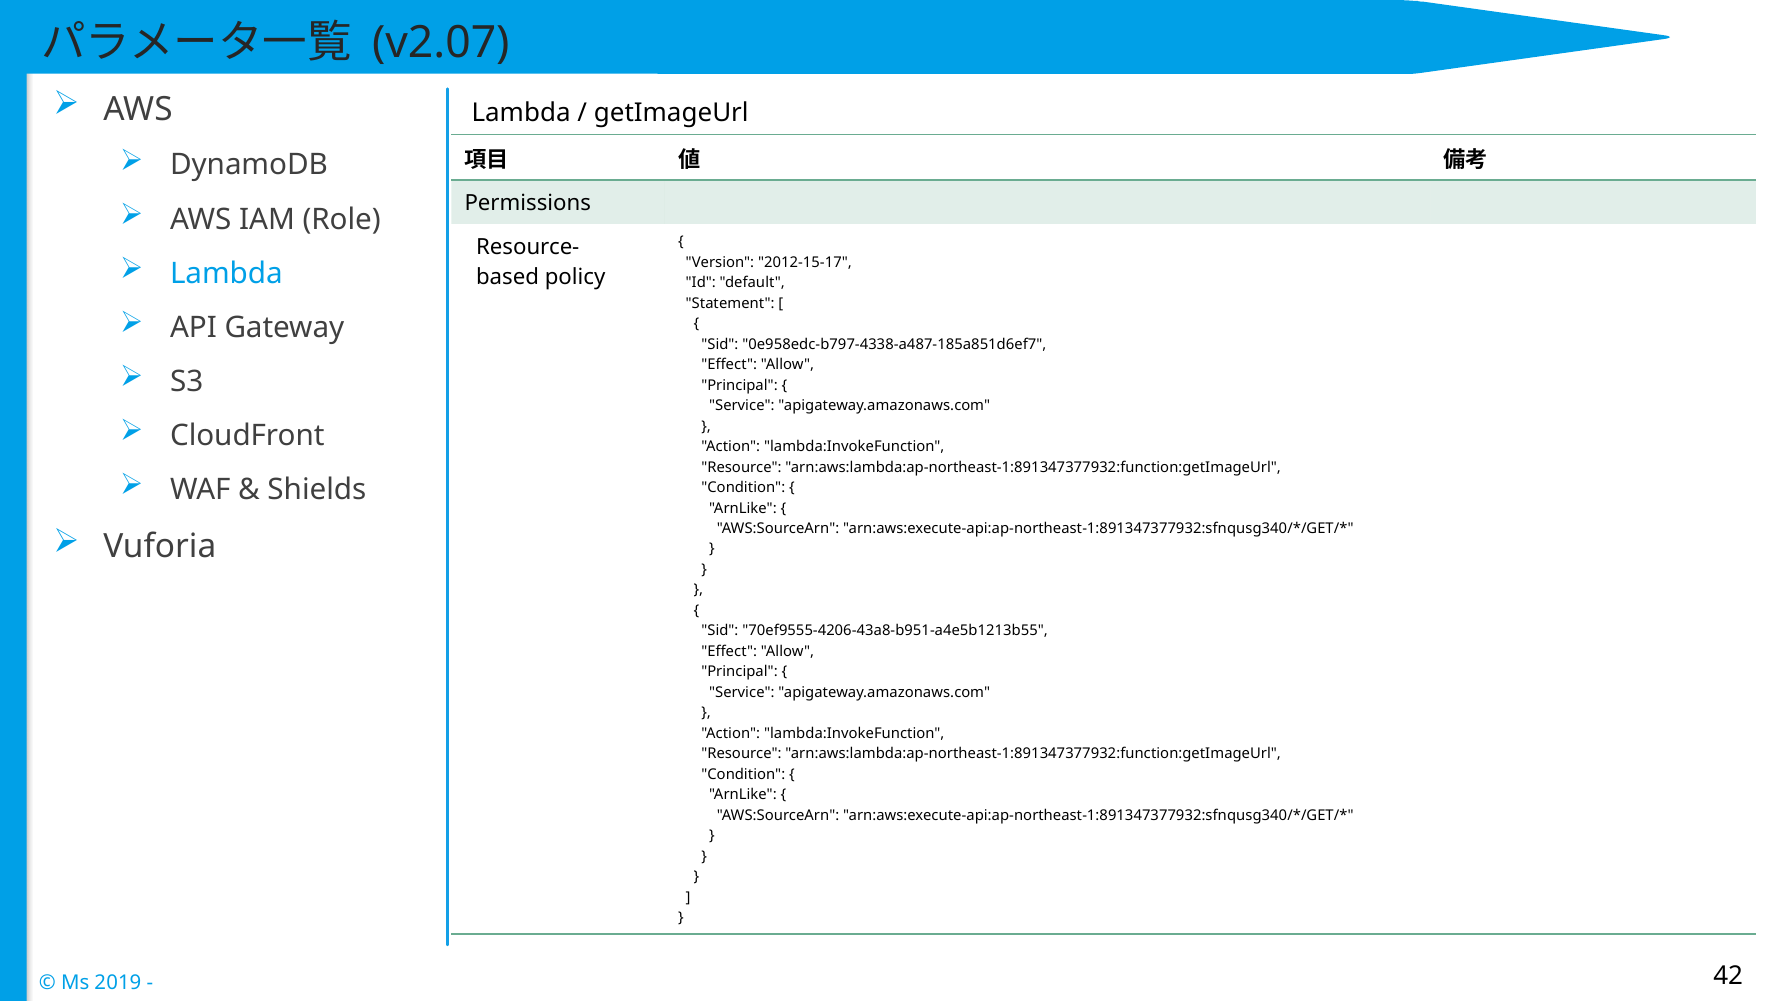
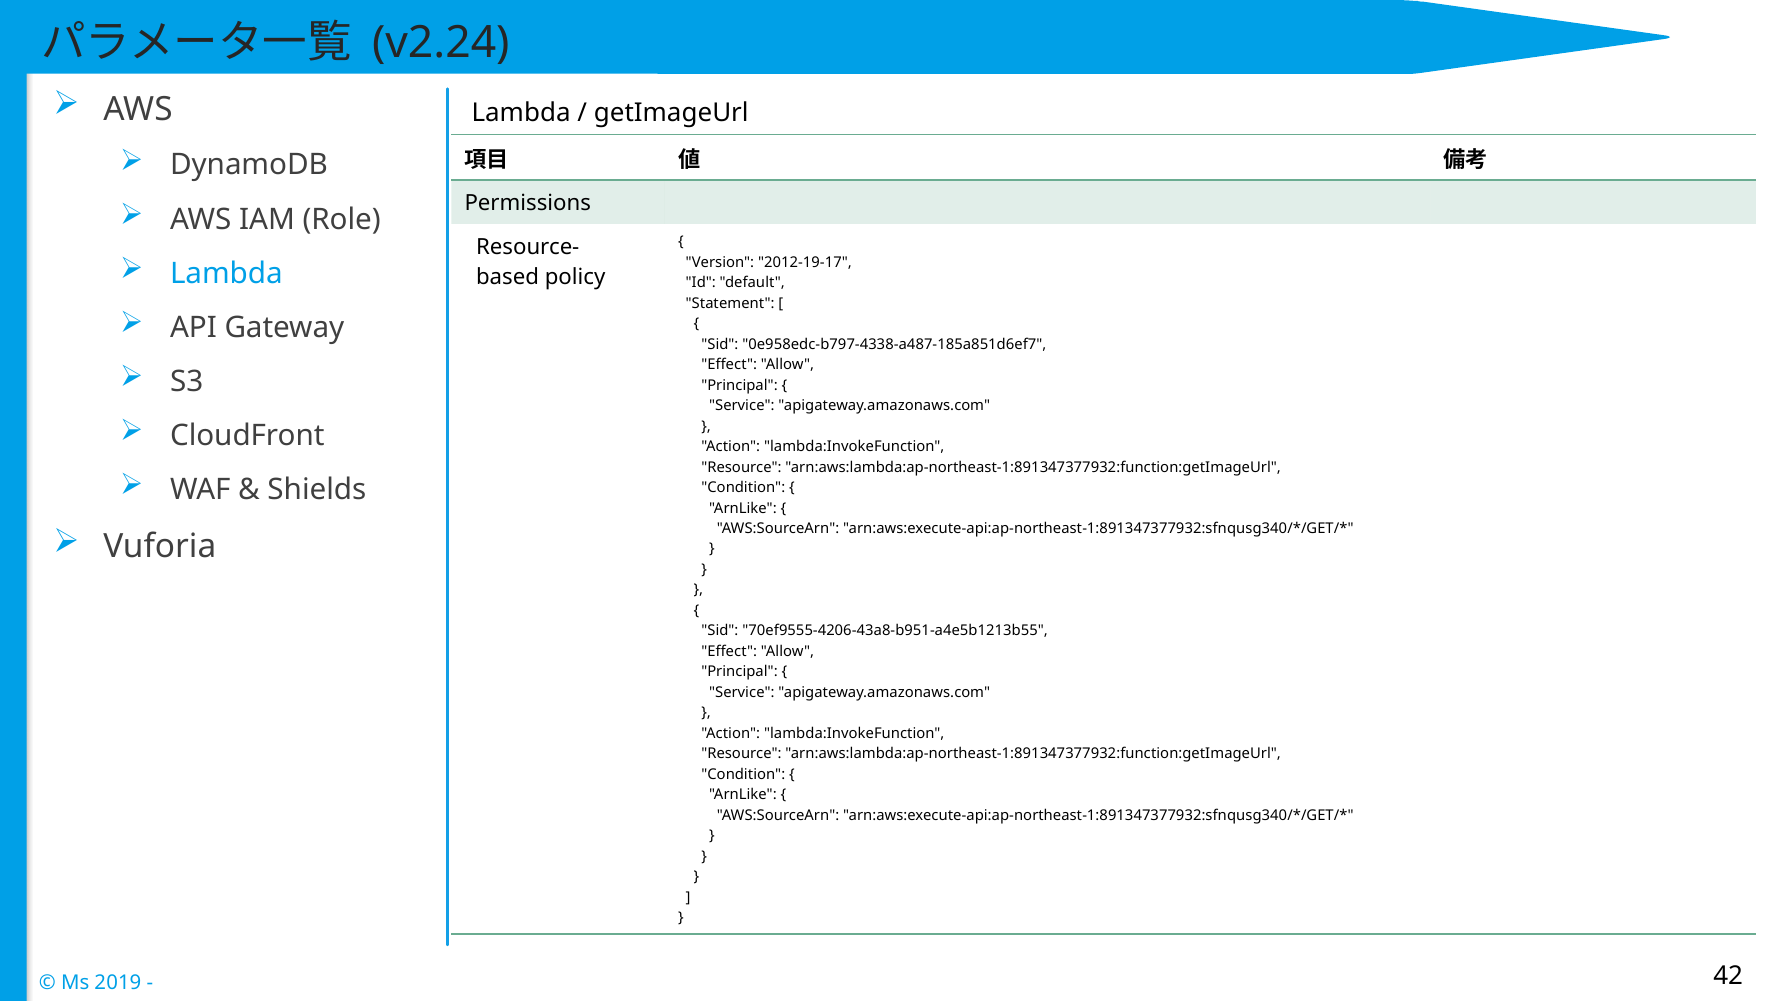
v2.07: v2.07 -> v2.24 (441, 42)
2012-15-17: 2012-15-17 -> 2012-19-17 (805, 262)
